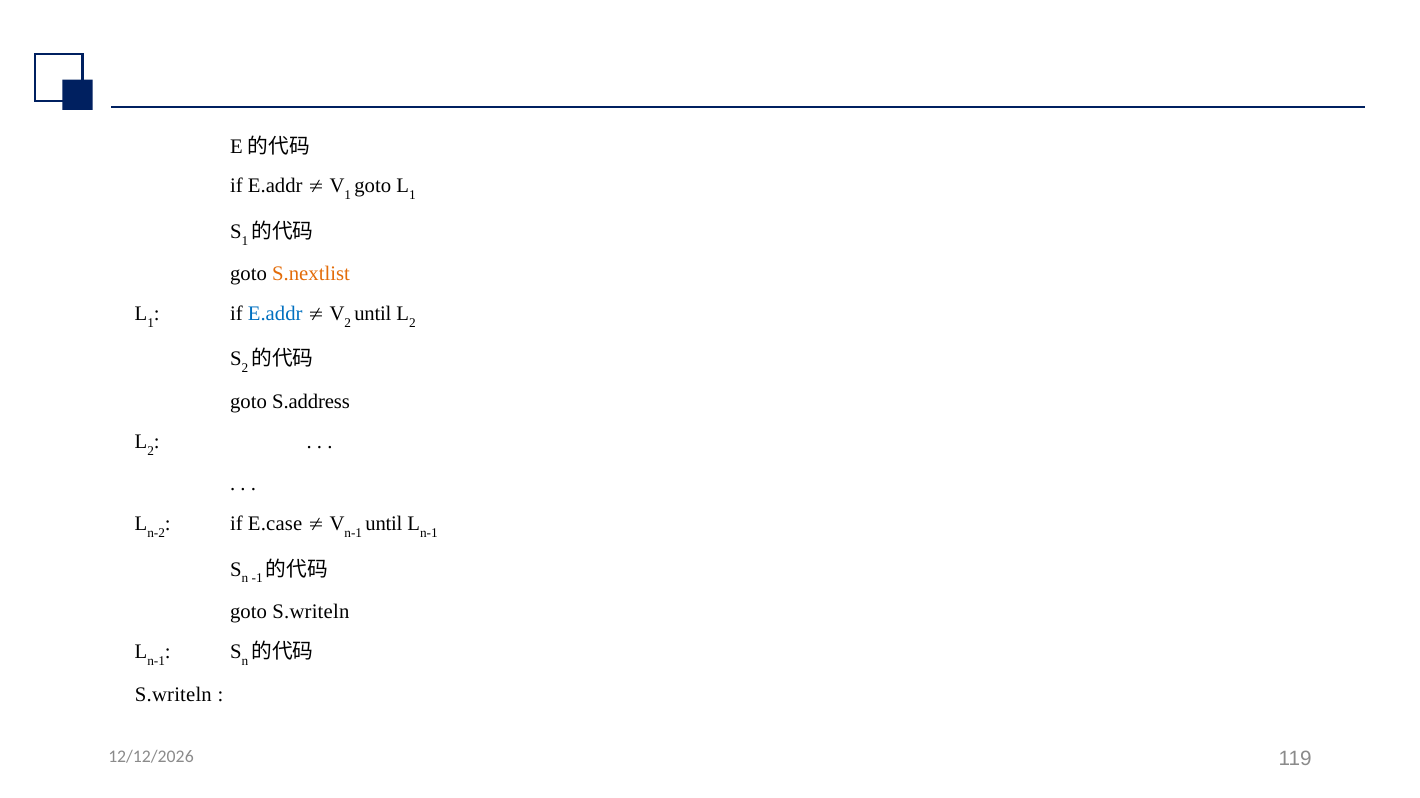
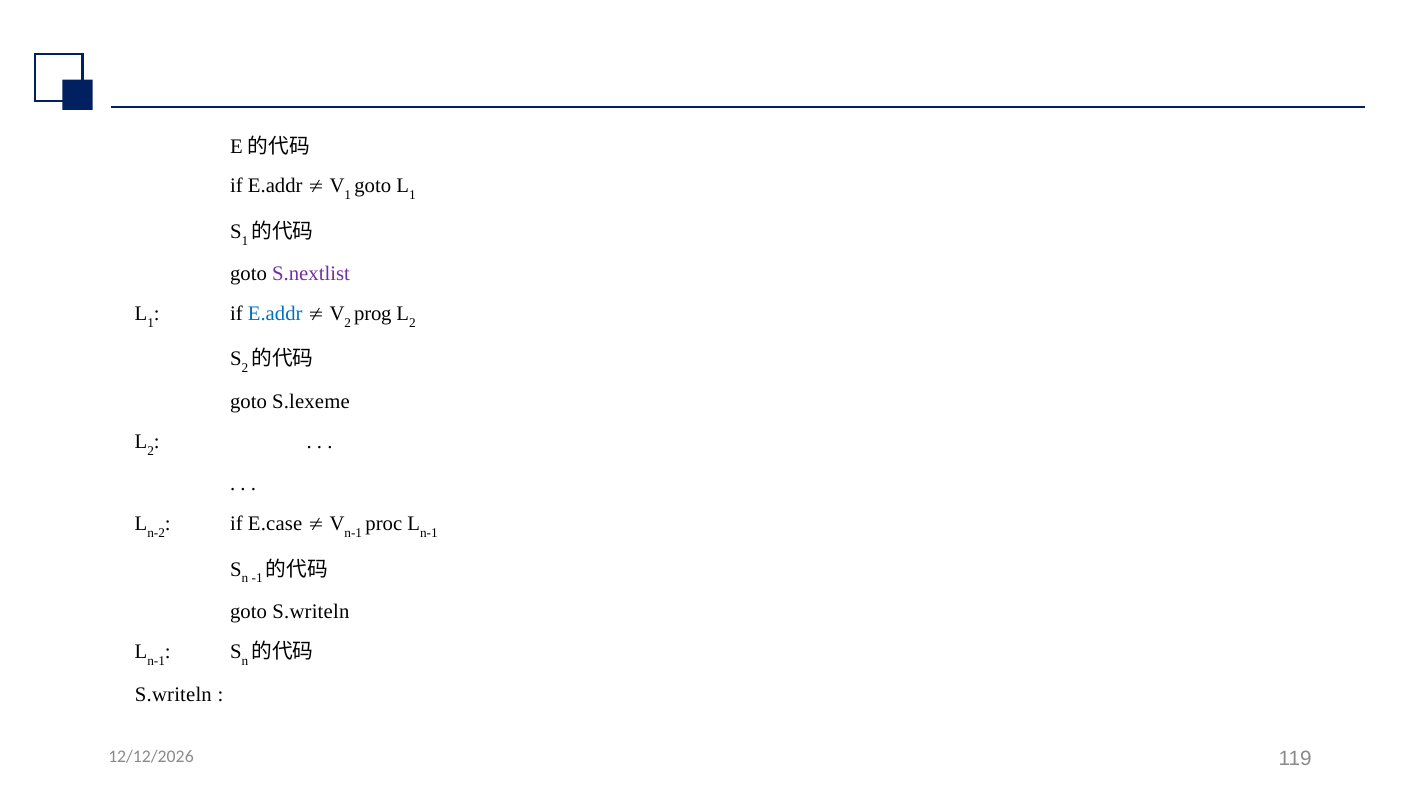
S.nextlist colour: orange -> purple (311, 274)
until: until -> prog (373, 314)
S.address: S.address -> S.lexeme (311, 402)
until: until -> proc (384, 525)
